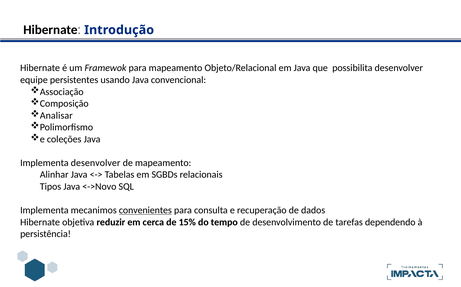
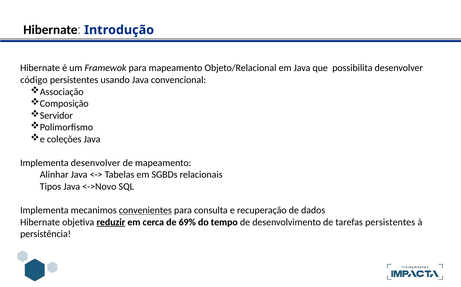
equipe: equipe -> código (34, 80)
Analisar: Analisar -> Servidor (56, 115)
reduzir underline: none -> present (111, 222)
15%: 15% -> 69% (187, 222)
tarefas dependendo: dependendo -> persistentes (390, 222)
